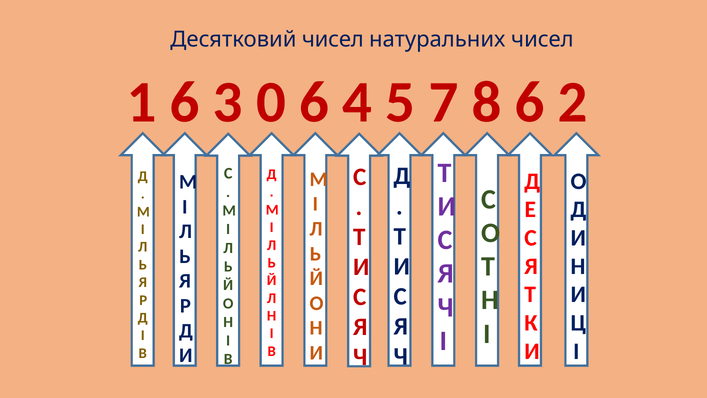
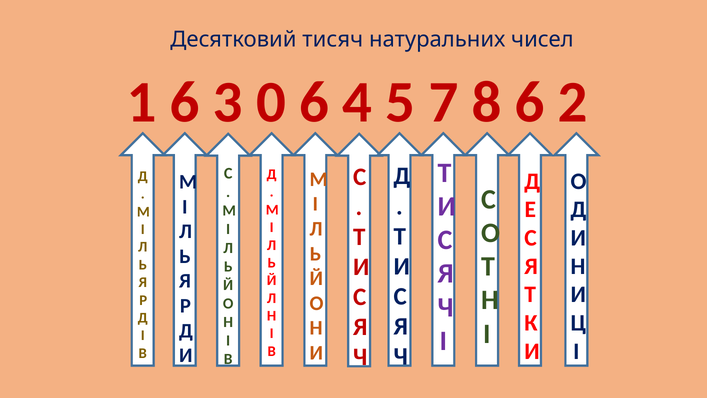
Десятковий чисел: чисел -> тисяч (333, 39)
